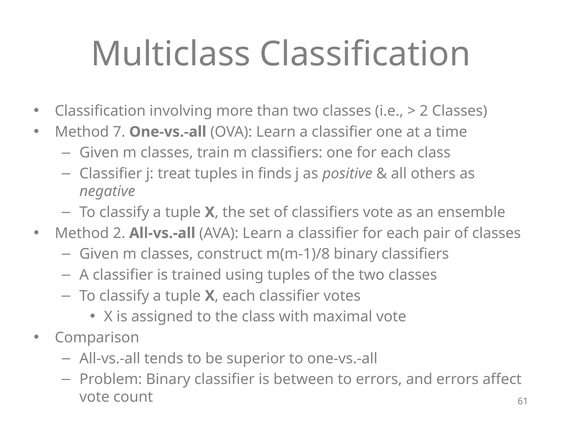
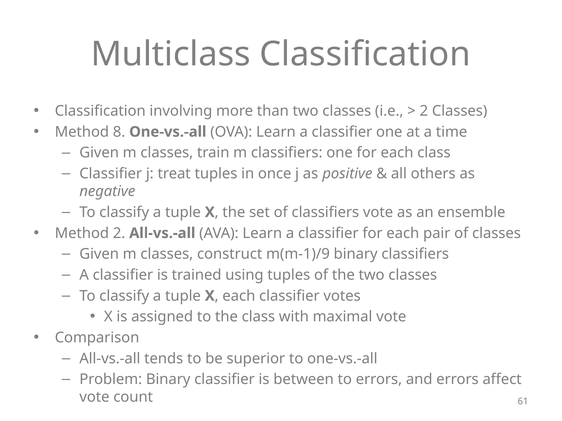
7: 7 -> 8 (119, 132)
finds: finds -> once (275, 174)
m(m-1)/8: m(m-1)/8 -> m(m-1)/9 (298, 254)
